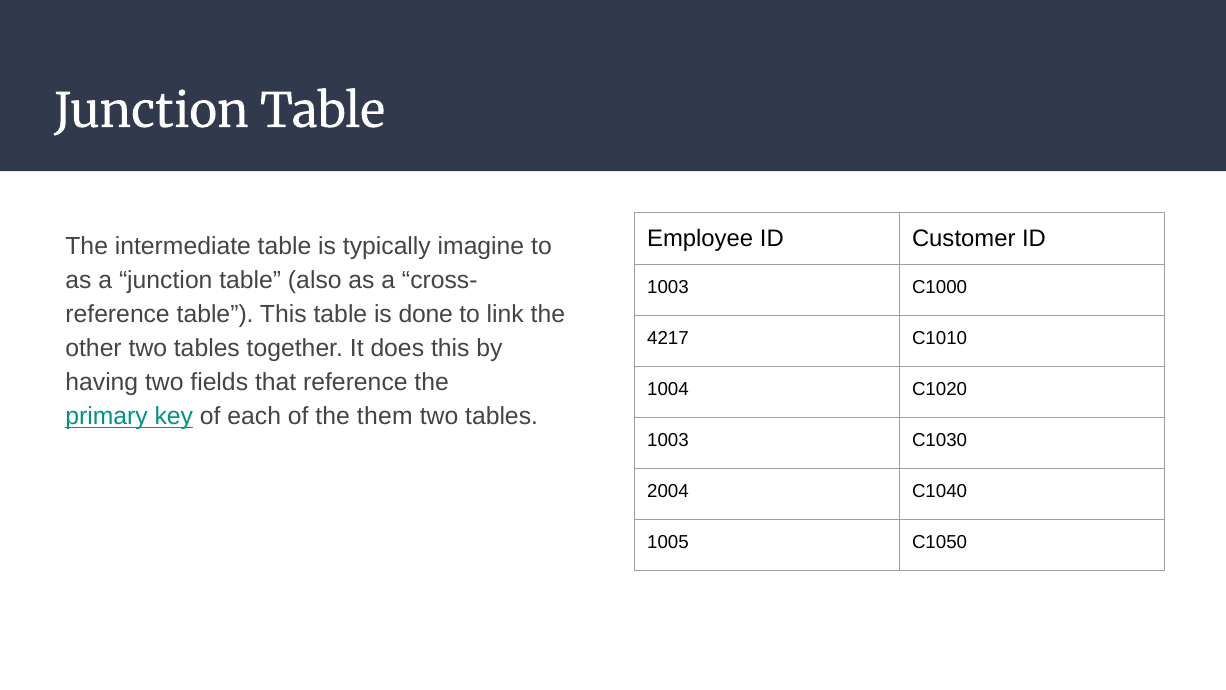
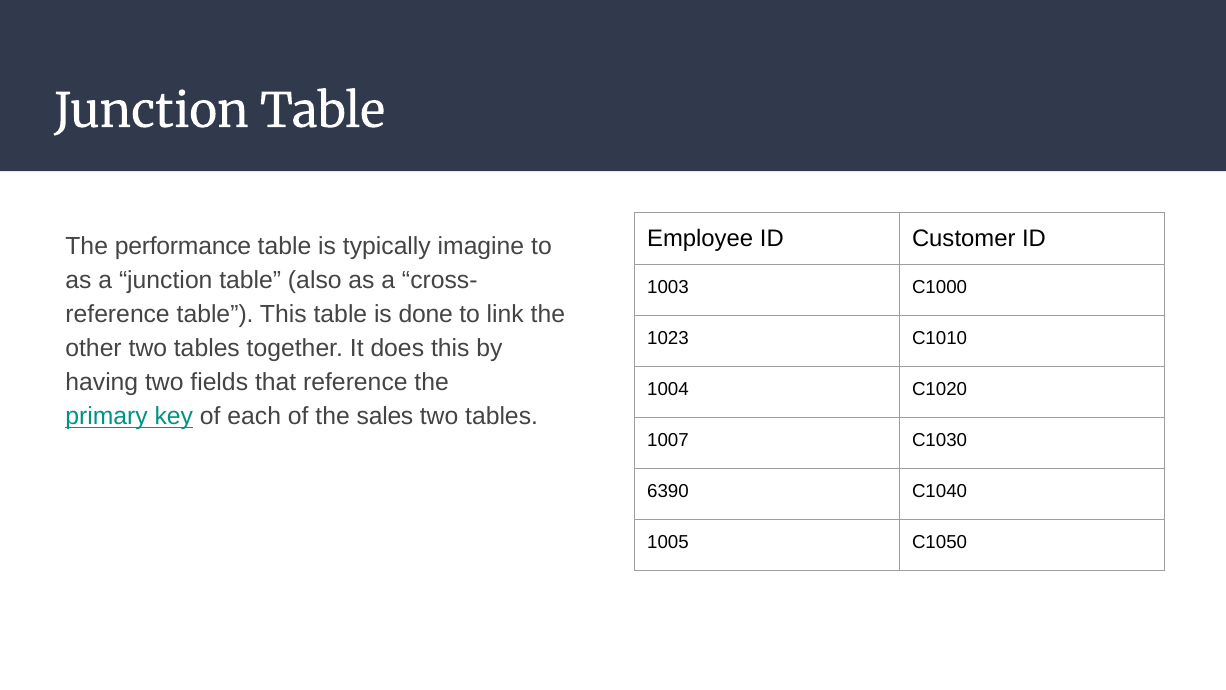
intermediate: intermediate -> performance (183, 246)
4217: 4217 -> 1023 (668, 338)
them: them -> sales (385, 416)
1003: 1003 -> 1007 (668, 440)
2004: 2004 -> 6390 (668, 491)
